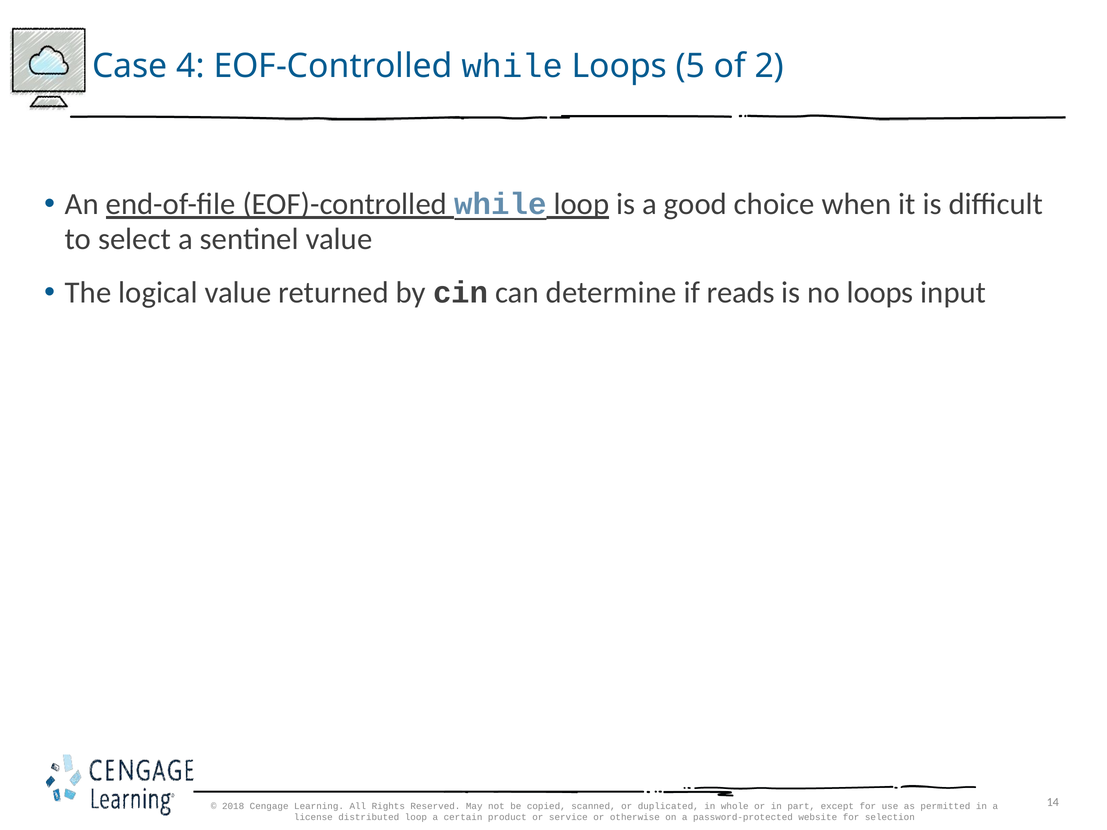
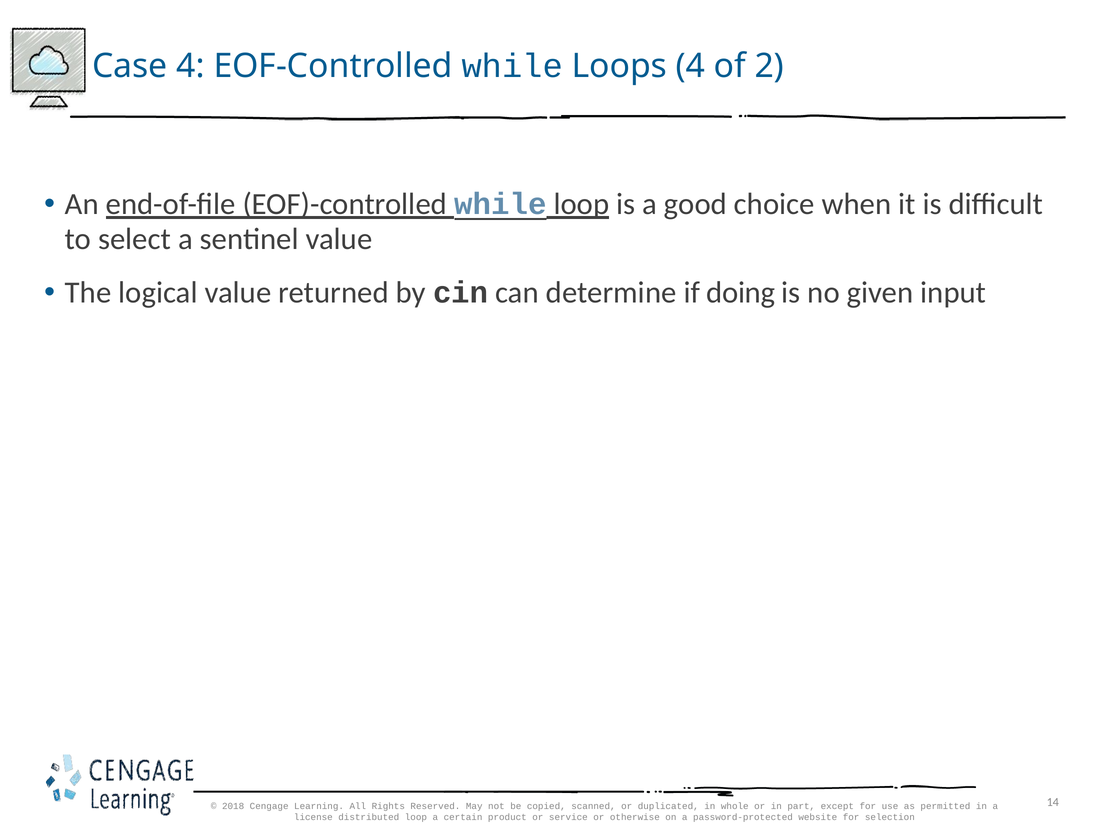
Loops 5: 5 -> 4 (690, 66)
reads: reads -> doing (741, 293)
no loops: loops -> given (880, 293)
